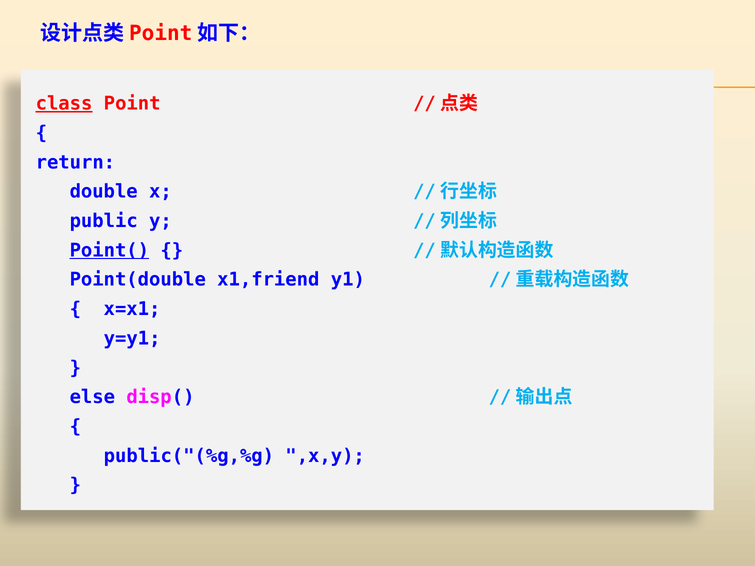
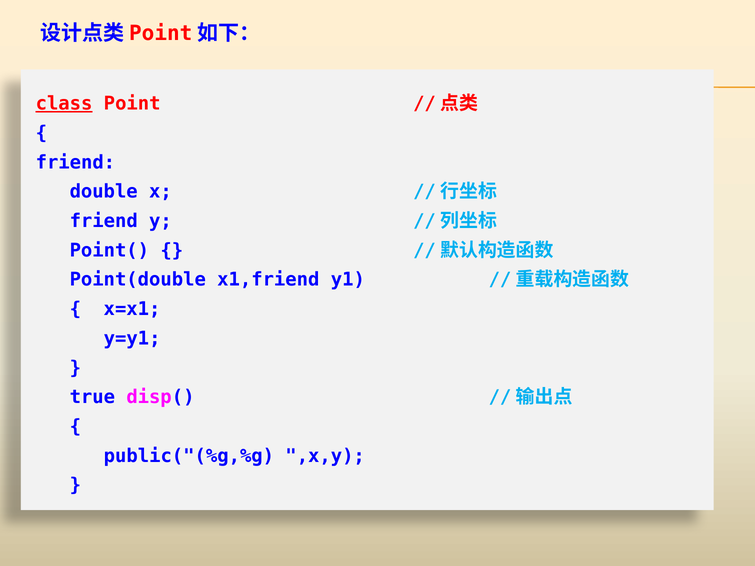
return: return -> friend (75, 162)
public: public -> friend (104, 221)
Point( underline: present -> none (109, 251)
else: else -> true (92, 397)
